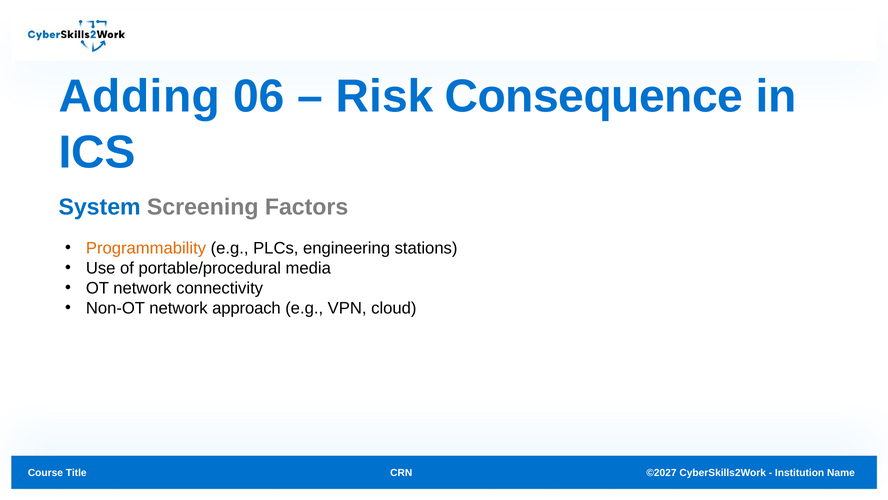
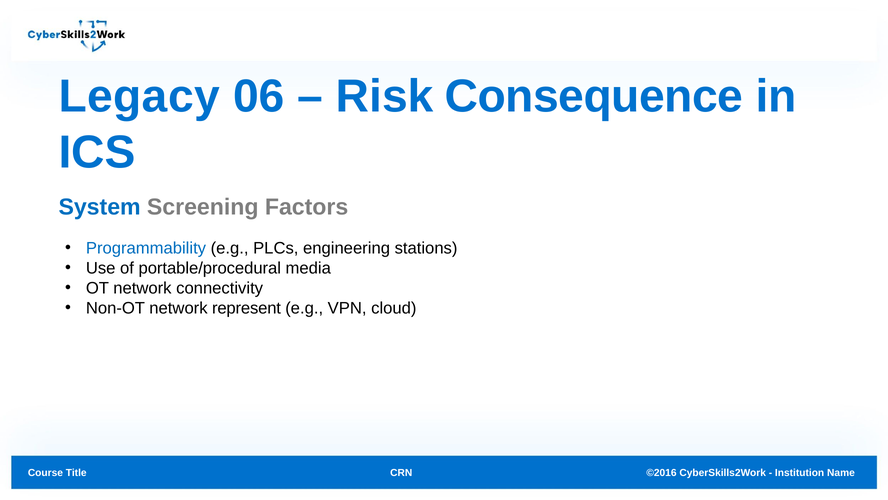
Adding: Adding -> Legacy (139, 97)
Programmability colour: orange -> blue (146, 248)
approach: approach -> represent (246, 308)
©2027: ©2027 -> ©2016 (661, 472)
